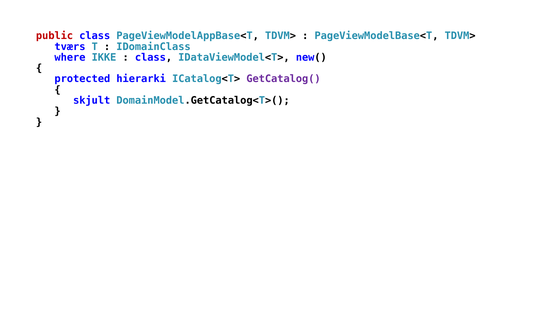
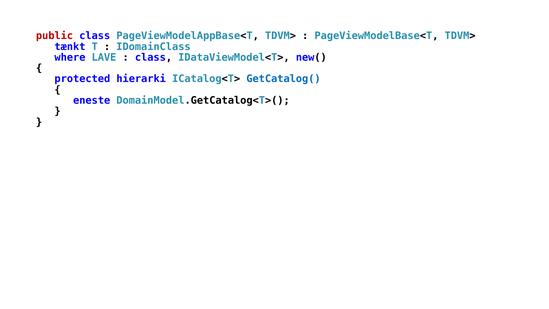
tværs: tværs -> tænkt (70, 47)
IKKE: IKKE -> LAVE (104, 57)
GetCatalog( colour: purple -> blue (284, 79)
skjult: skjult -> eneste (92, 100)
